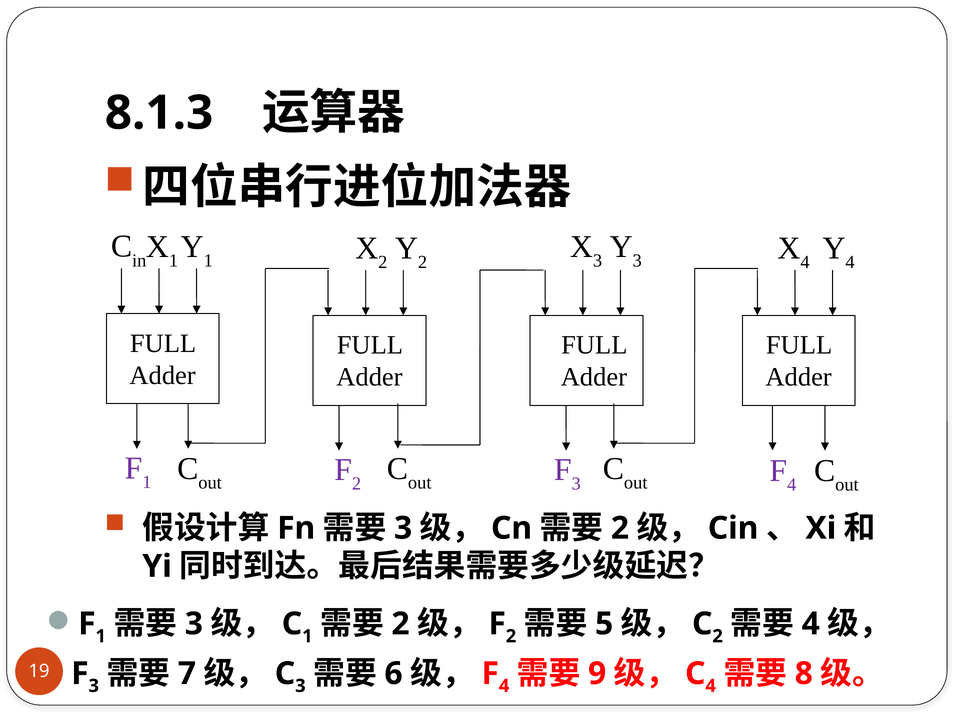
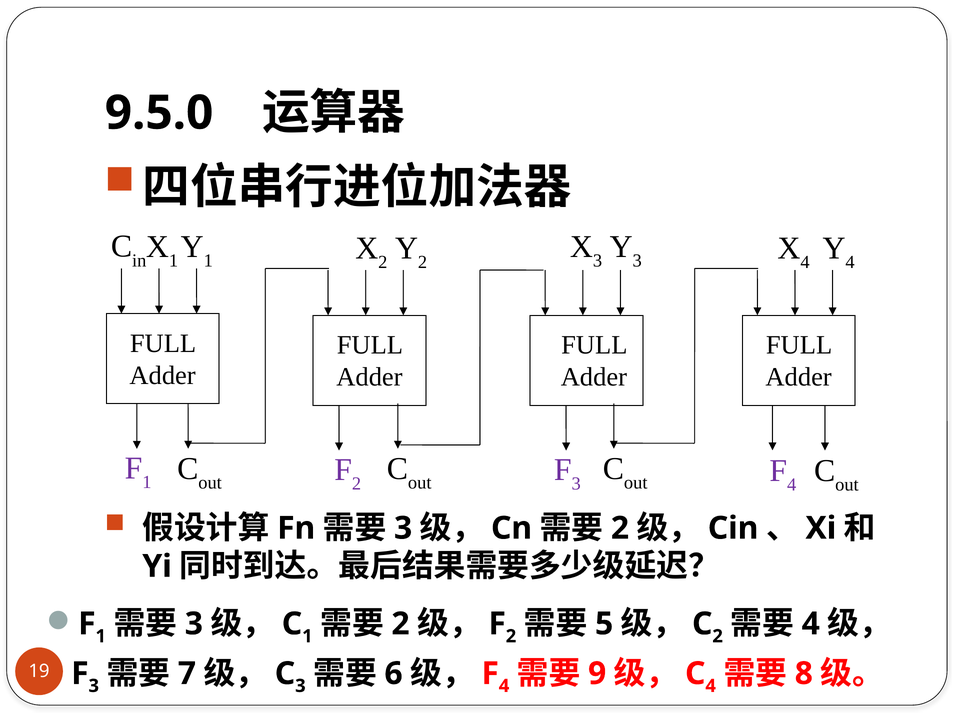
8.1.3: 8.1.3 -> 9.5.0 (159, 113)
